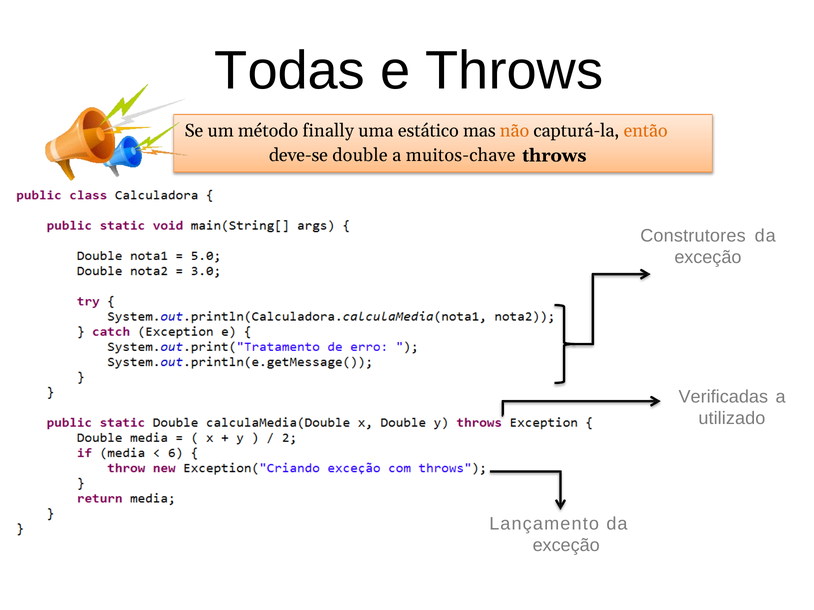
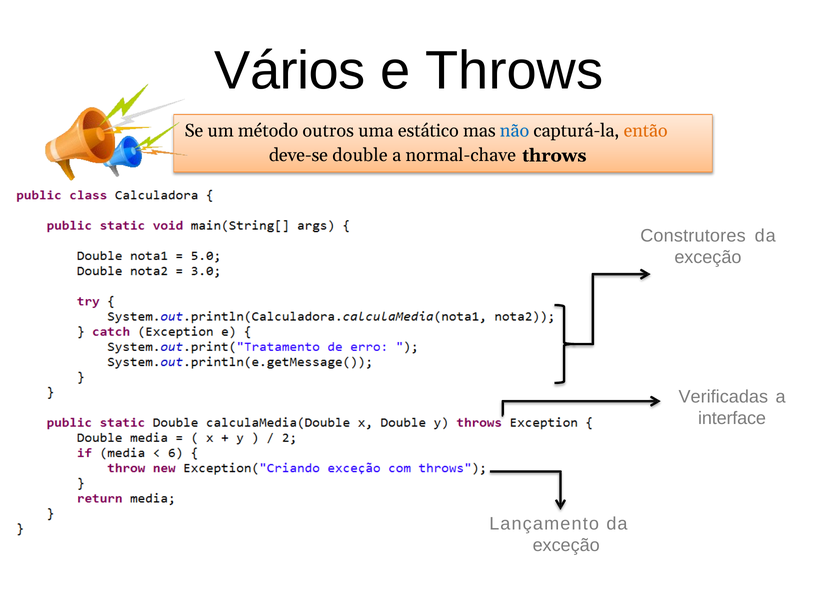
Todas: Todas -> Vários (290, 71)
finally: finally -> outros (328, 131)
não colour: orange -> blue (515, 131)
muitos-chave: muitos-chave -> normal-chave (461, 156)
utilizado: utilizado -> interface (732, 419)
